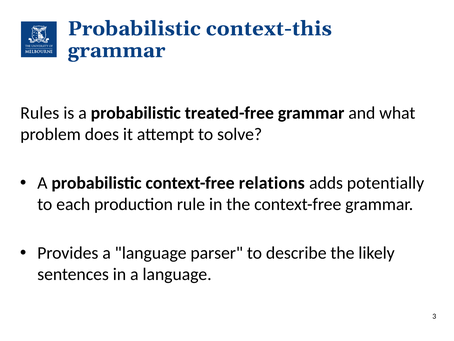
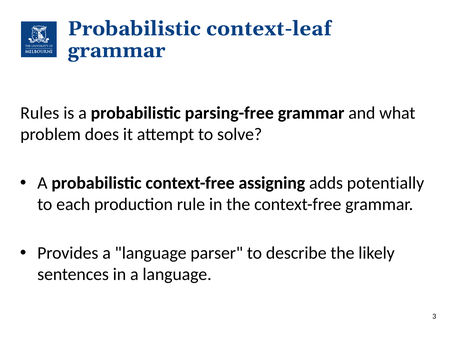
context-this: context-this -> context-leaf (269, 29)
treated-free: treated-free -> parsing-free (229, 113)
relations: relations -> assigning (272, 183)
